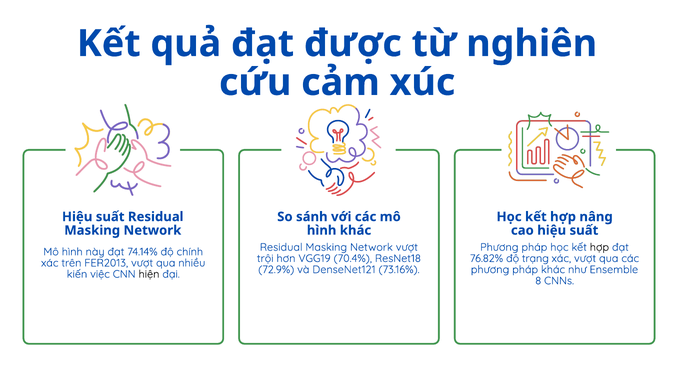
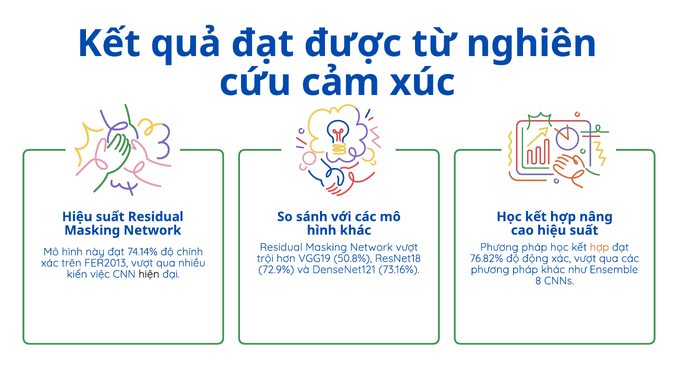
hợp colour: black -> orange (599, 247)
70.4%: 70.4% -> 50.8% (353, 258)
trạng: trạng -> động (535, 258)
